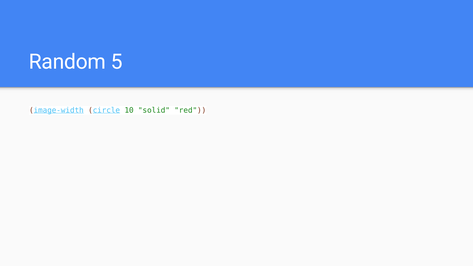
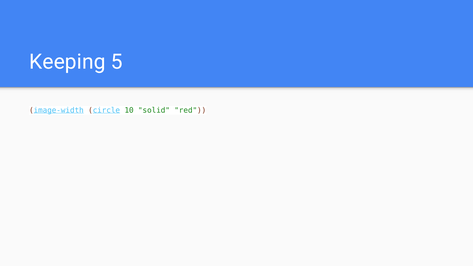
Random: Random -> Keeping (67, 62)
